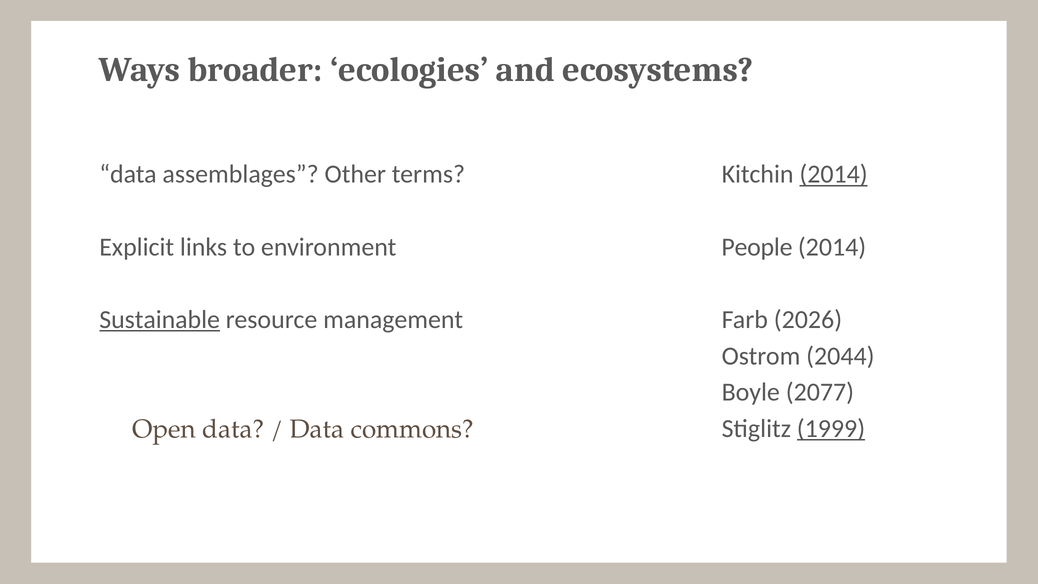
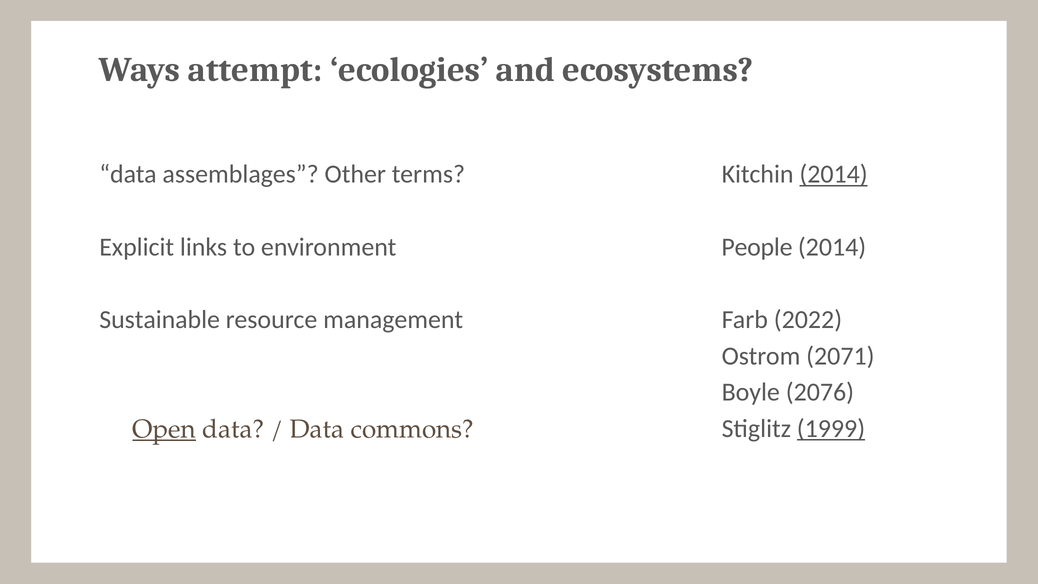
broader: broader -> attempt (255, 70)
Sustainable underline: present -> none (160, 320)
2026: 2026 -> 2022 (808, 320)
2044: 2044 -> 2071 (840, 356)
2077: 2077 -> 2076 (820, 392)
Open underline: none -> present (164, 429)
